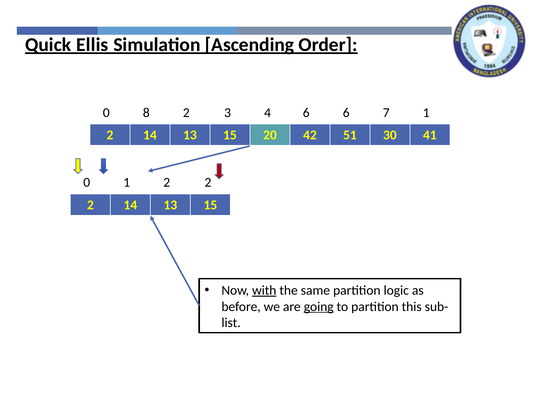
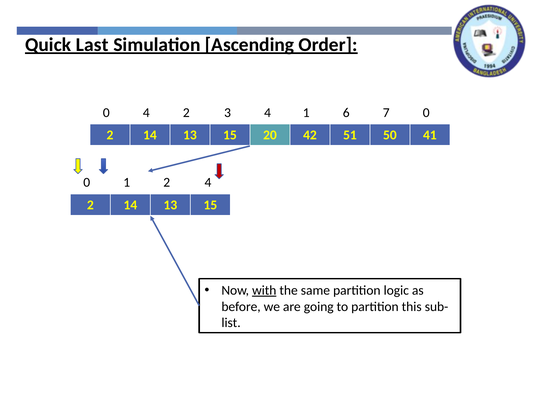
Ellis: Ellis -> Last (92, 45)
0 8: 8 -> 4 (146, 113)
4 6: 6 -> 1 (306, 113)
7 1: 1 -> 0 (426, 113)
30: 30 -> 50 (390, 135)
2 2: 2 -> 4 (208, 182)
going underline: present -> none (319, 307)
